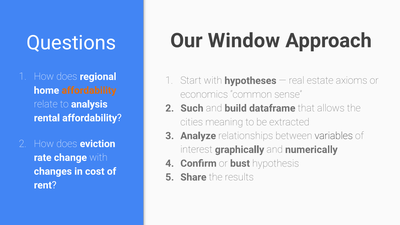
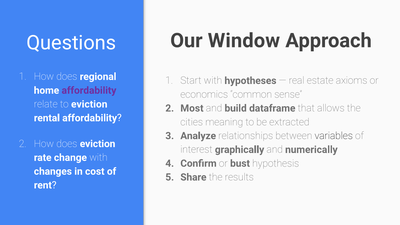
affordability colour: orange -> purple (89, 90)
to analysis: analysis -> eviction (89, 104)
Such: Such -> Most (192, 108)
